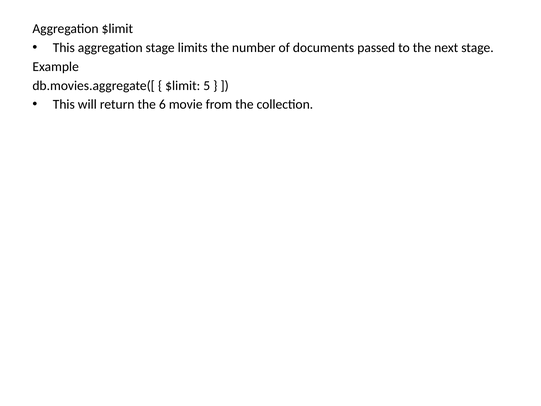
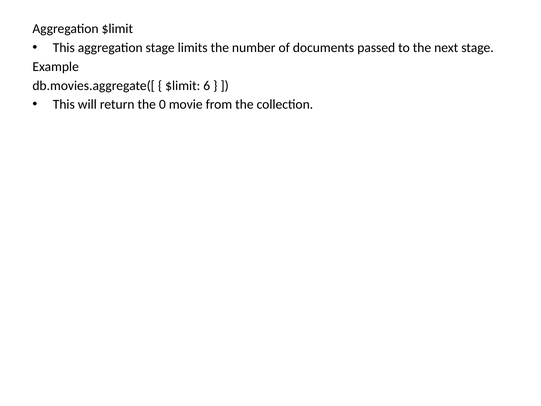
5: 5 -> 6 (207, 85)
6: 6 -> 0 (162, 104)
